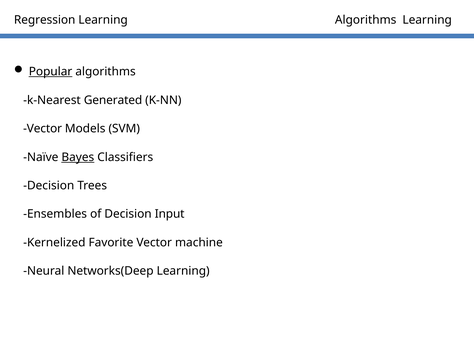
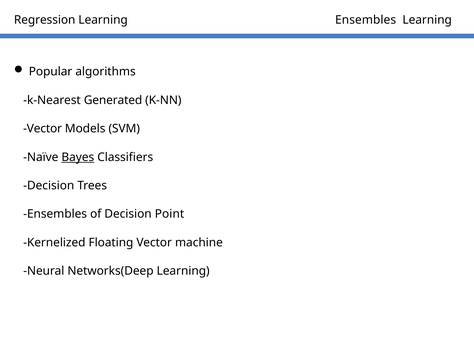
Algorithms: Algorithms -> Ensembles (366, 20)
Popular underline: present -> none (51, 72)
Input: Input -> Point (169, 214)
Favorite: Favorite -> Floating (111, 242)
